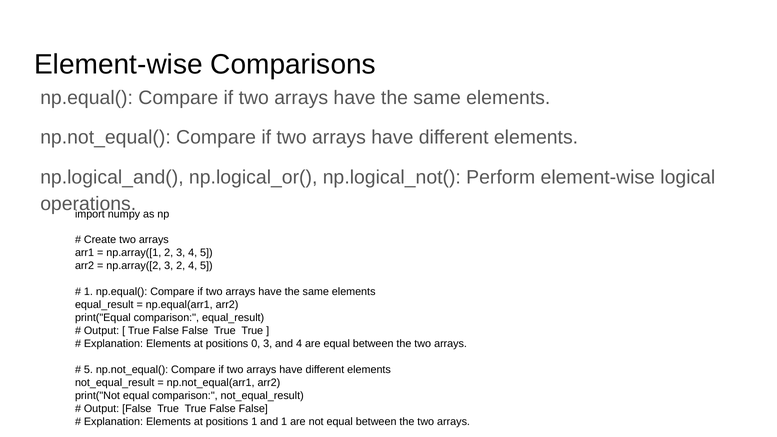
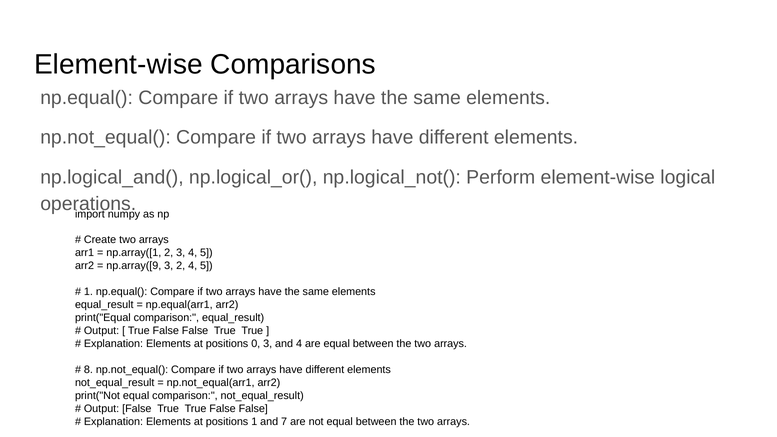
np.array([2: np.array([2 -> np.array([9 (134, 266)
5: 5 -> 8 (88, 370)
and 1: 1 -> 7 (284, 422)
